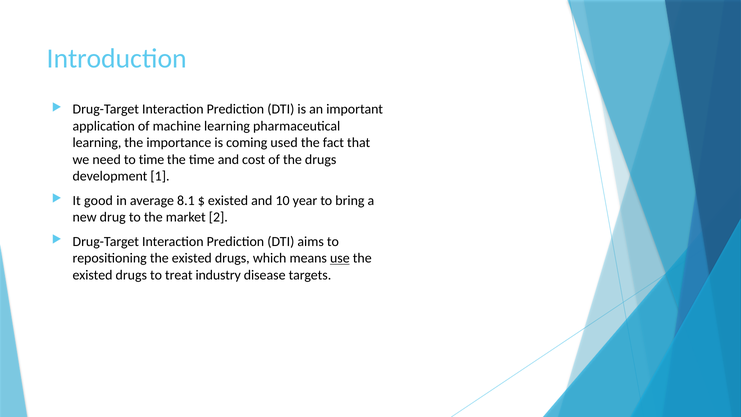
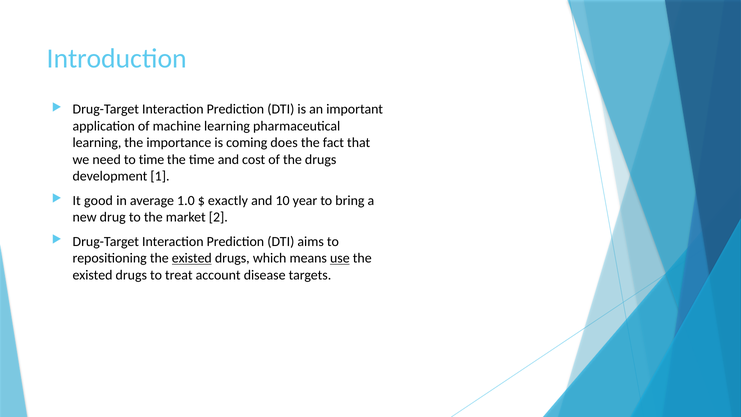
used: used -> does (284, 143)
8.1: 8.1 -> 1.0 (186, 200)
existed: existed -> exactly (228, 200)
existed underline: none -> present (192, 258)
industry: industry -> account (218, 275)
